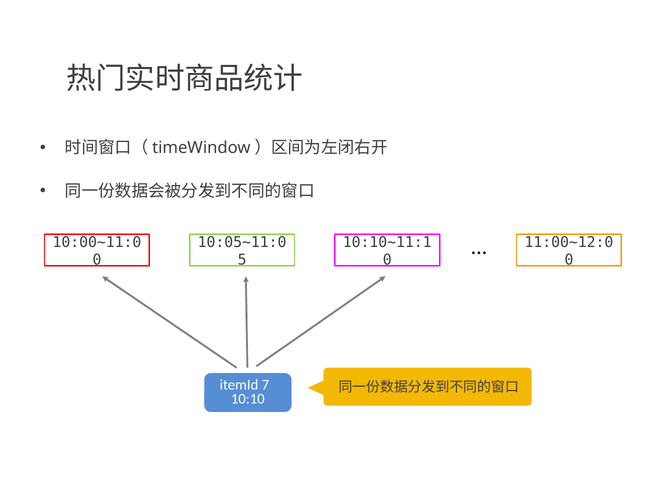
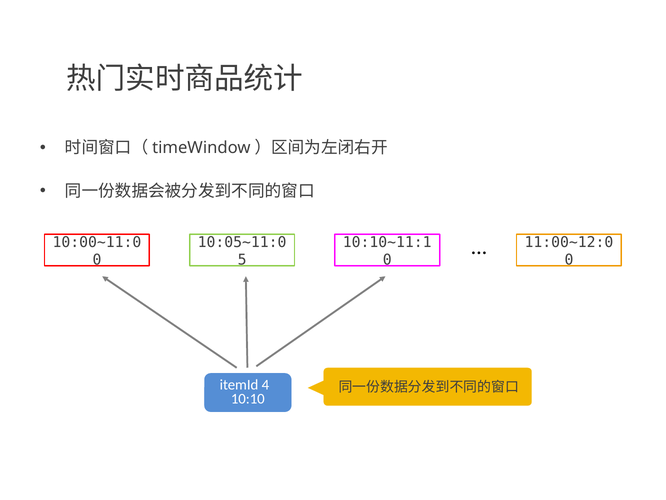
7: 7 -> 4 (265, 384)
